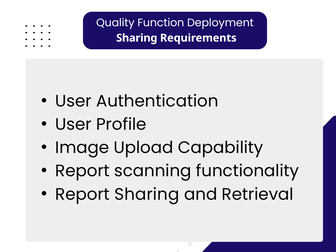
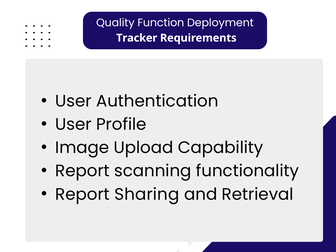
Sharing: Sharing -> Tracker (137, 38)
